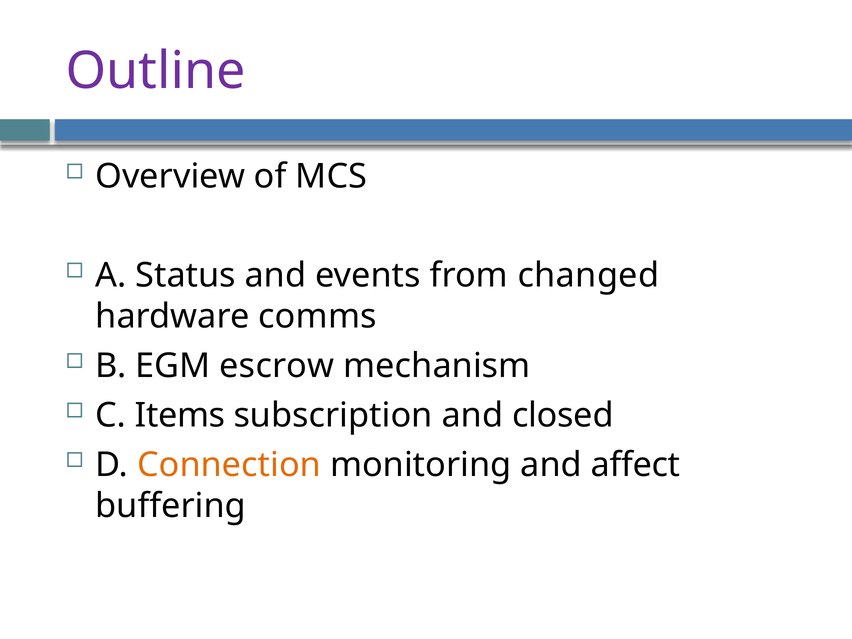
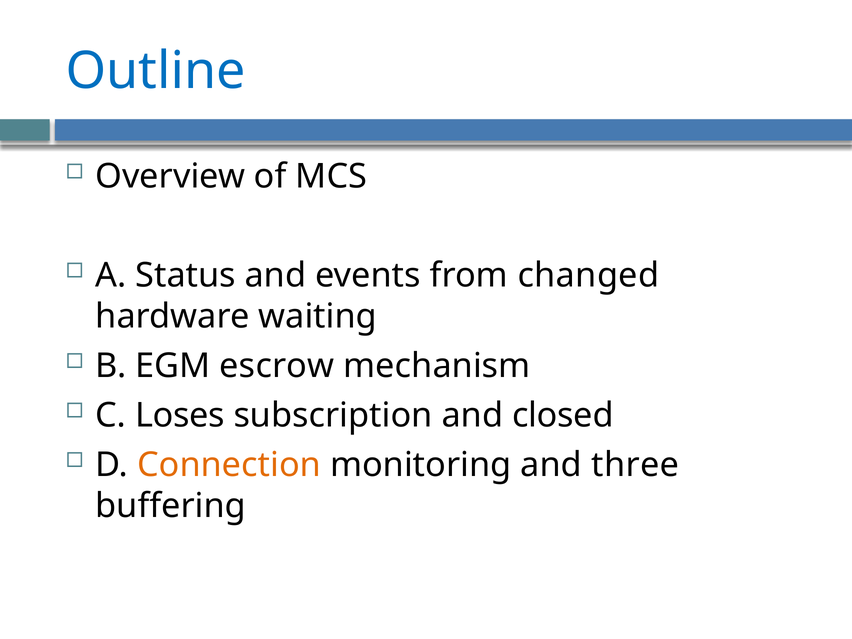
Outline colour: purple -> blue (156, 71)
comms: comms -> waiting (318, 316)
Items: Items -> Loses (180, 415)
affect: affect -> three (635, 465)
